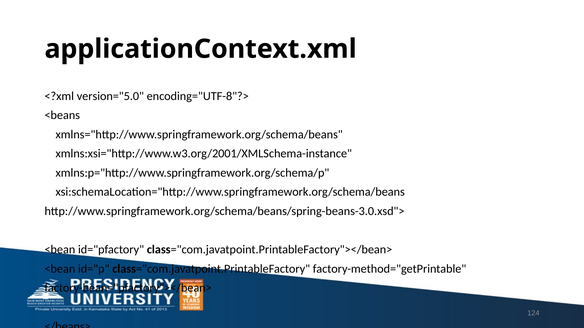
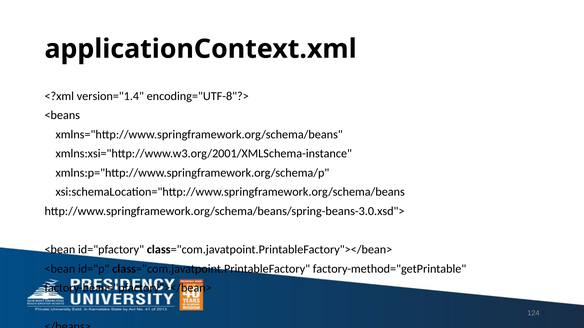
version="5.0: version="5.0 -> version="1.4 (110, 96)
